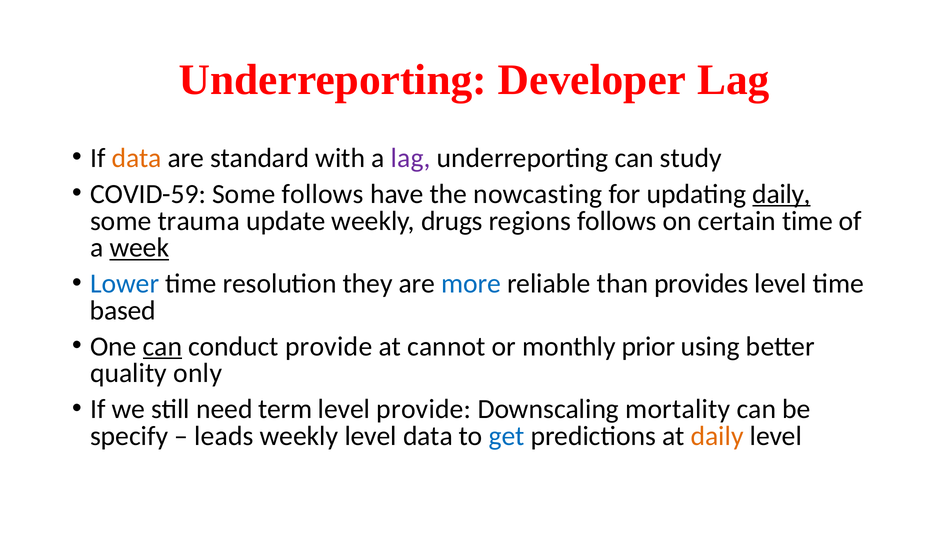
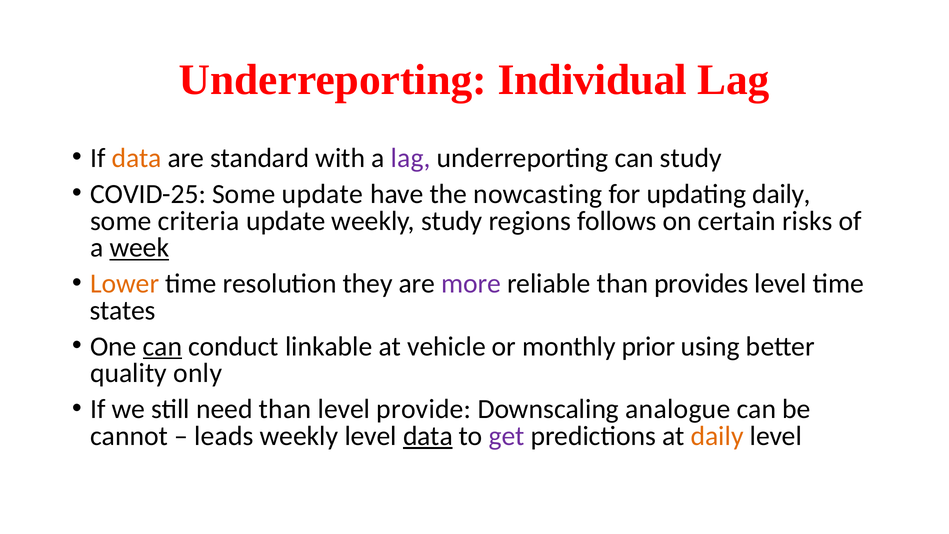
Developer: Developer -> Individual (592, 80)
COVID-59: COVID-59 -> COVID-25 (148, 194)
Some follows: follows -> update (323, 194)
daily underline: present -> none (782, 194)
trauma: trauma -> criteria (199, 221)
weekly drugs: drugs -> study (452, 221)
certain time: time -> risks (807, 221)
Lower colour: blue -> orange (125, 284)
more colour: blue -> purple (471, 284)
based: based -> states (123, 310)
conduct provide: provide -> linkable (329, 346)
cannot: cannot -> vehicle (446, 346)
need term: term -> than (285, 409)
mortality: mortality -> analogue (678, 409)
specify: specify -> cannot (129, 436)
data underline: none -> present (428, 436)
get colour: blue -> purple (507, 436)
